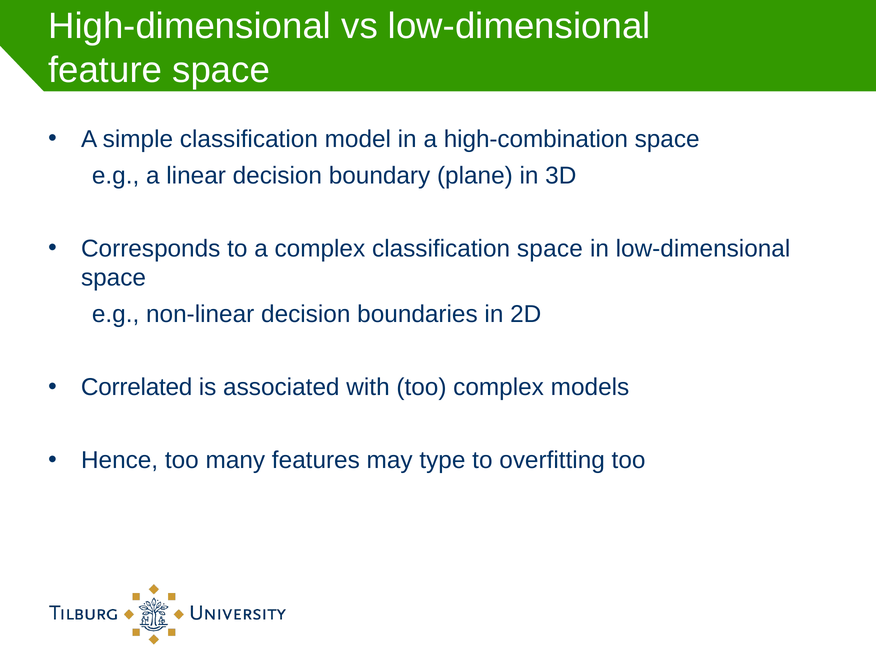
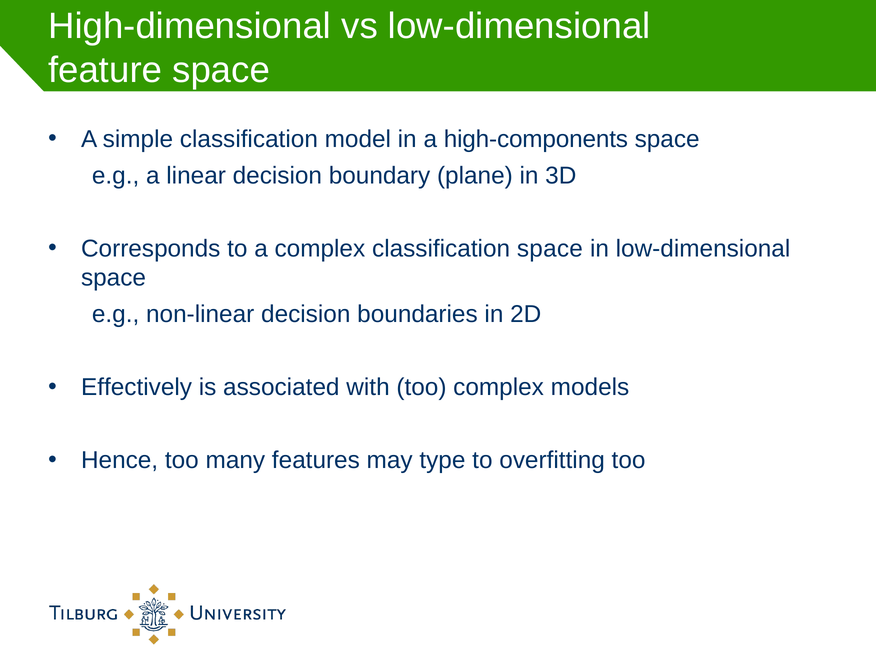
high-combination: high-combination -> high-components (536, 139)
Correlated: Correlated -> Effectively (137, 387)
